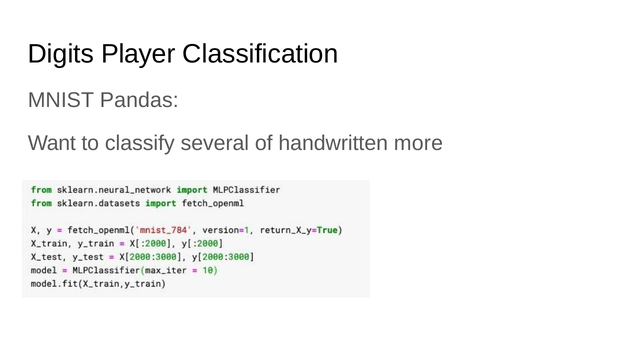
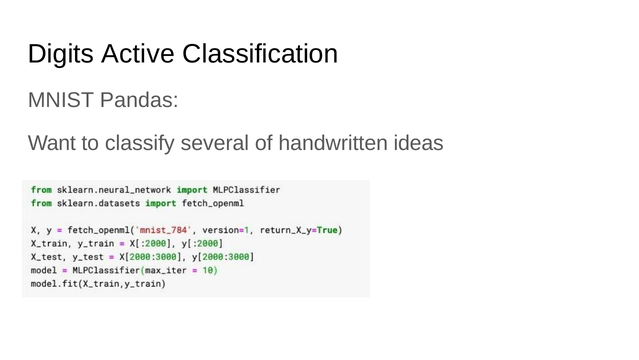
Player: Player -> Active (138, 54)
more: more -> ideas (419, 143)
